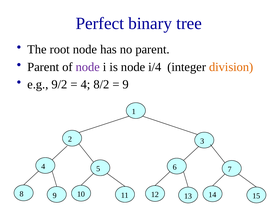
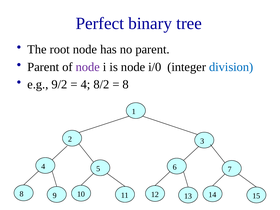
i/4: i/4 -> i/0 (155, 67)
division colour: orange -> blue (231, 67)
9: 9 -> 8 (126, 84)
